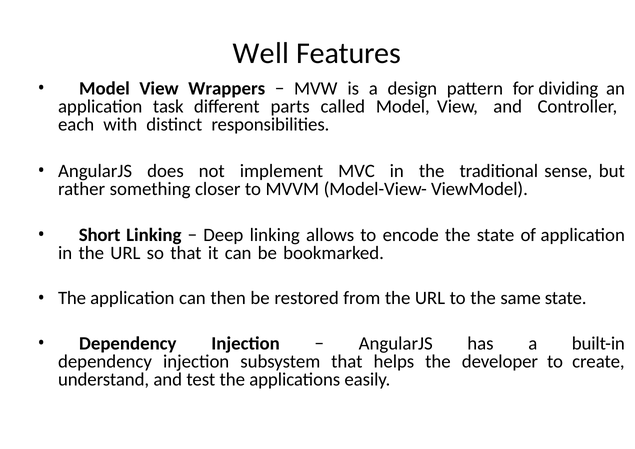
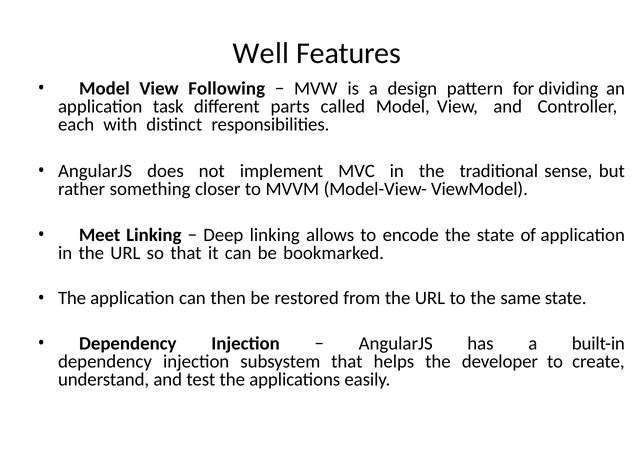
Wrappers: Wrappers -> Following (227, 88)
Short: Short -> Meet (100, 235)
